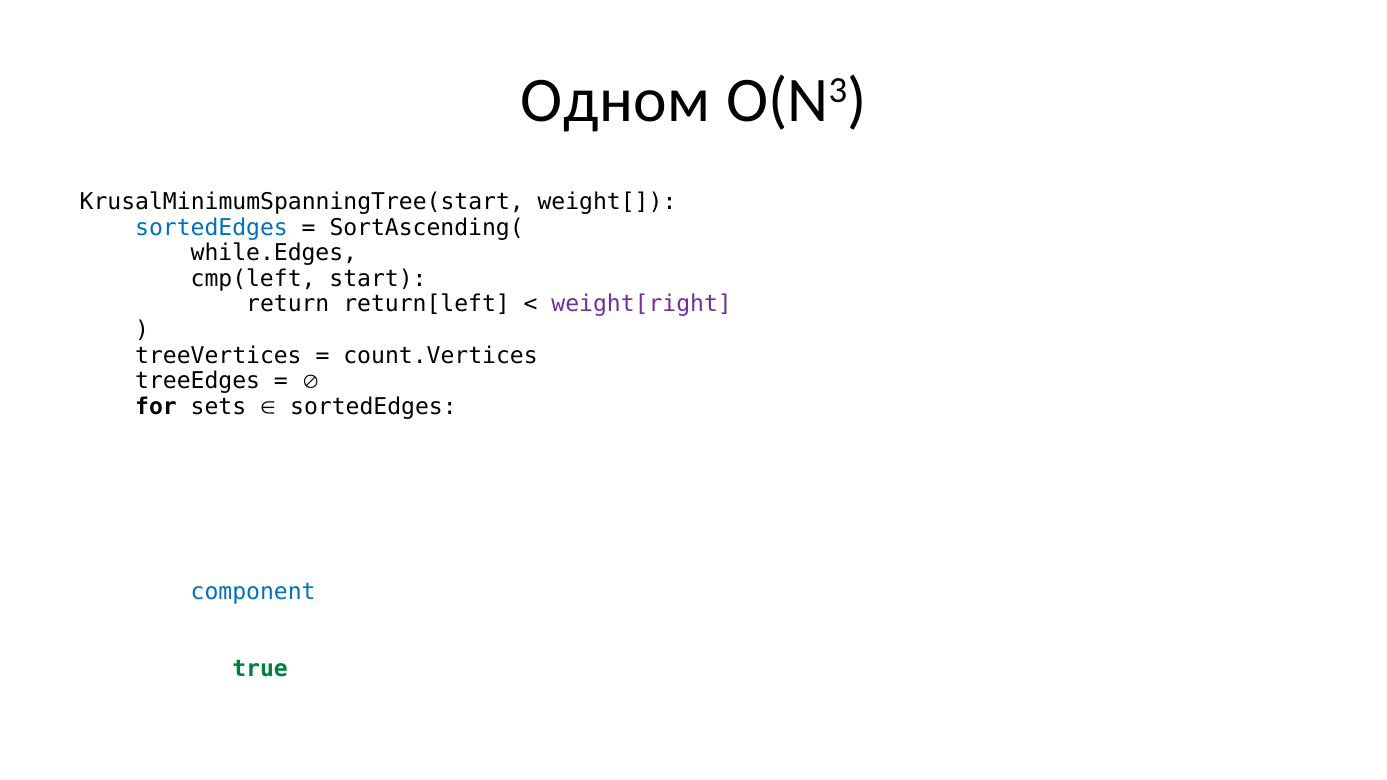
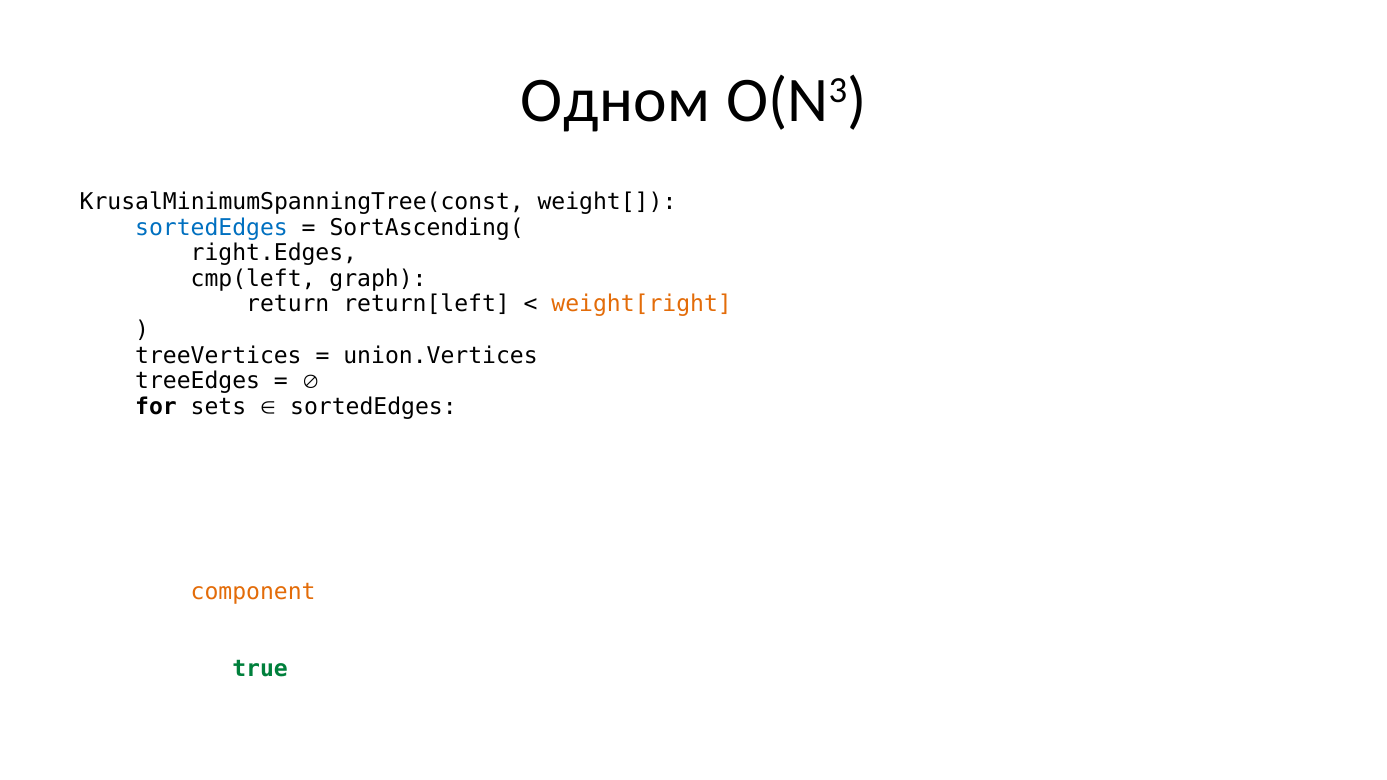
KrusalMinimumSpanningTree(start: KrusalMinimumSpanningTree(start -> KrusalMinimumSpanningTree(const (302, 202)
while.Edges: while.Edges -> right.Edges (274, 253)
cmp(left start: start -> graph (378, 279)
weight[right colour: purple -> orange (642, 304)
count.Vertices: count.Vertices -> union.Vertices (441, 356)
component colour: blue -> orange (253, 592)
